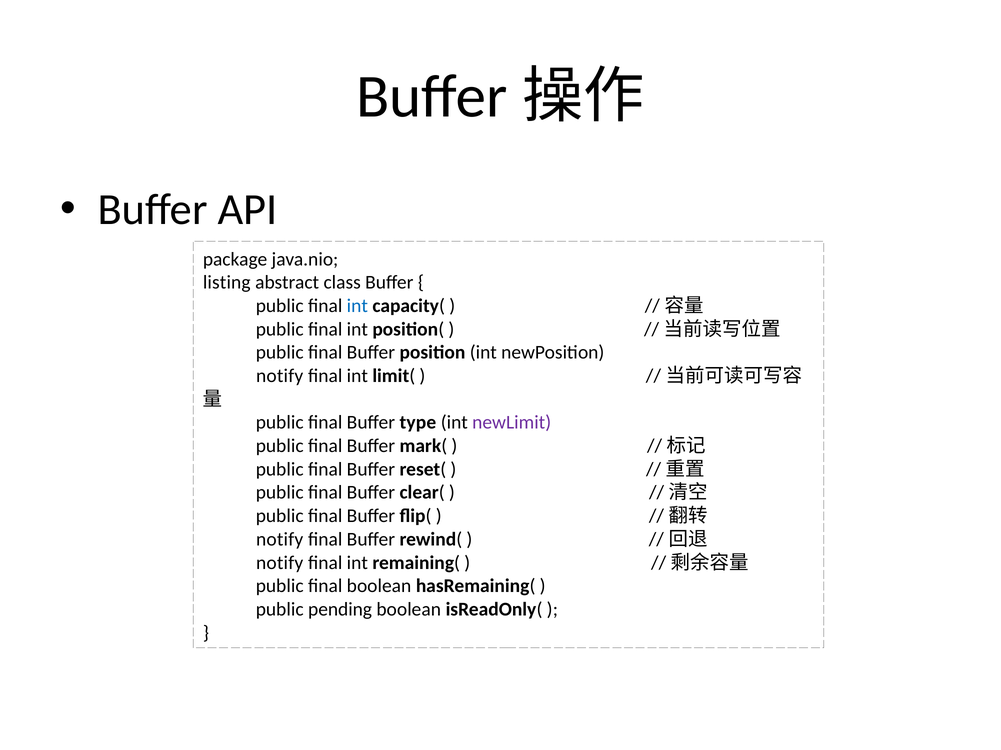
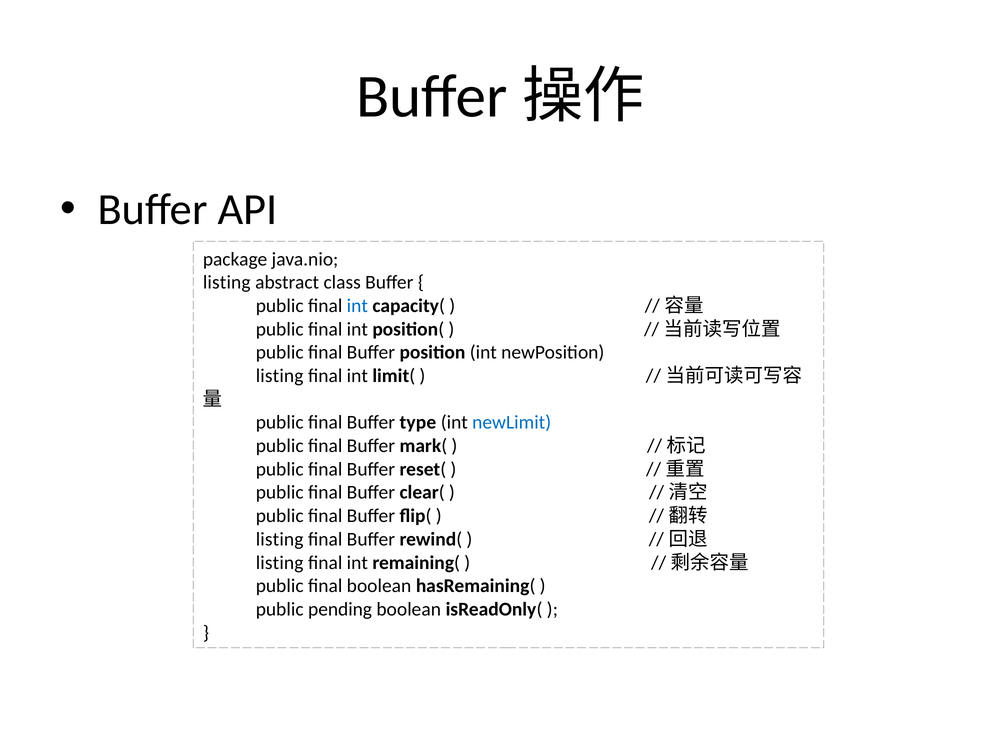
notify: notify -> listing (280, 376)
newLimit colour: purple -> blue (512, 423)
notify: notify -> listing (280, 540)
notify: notify -> listing (280, 563)
